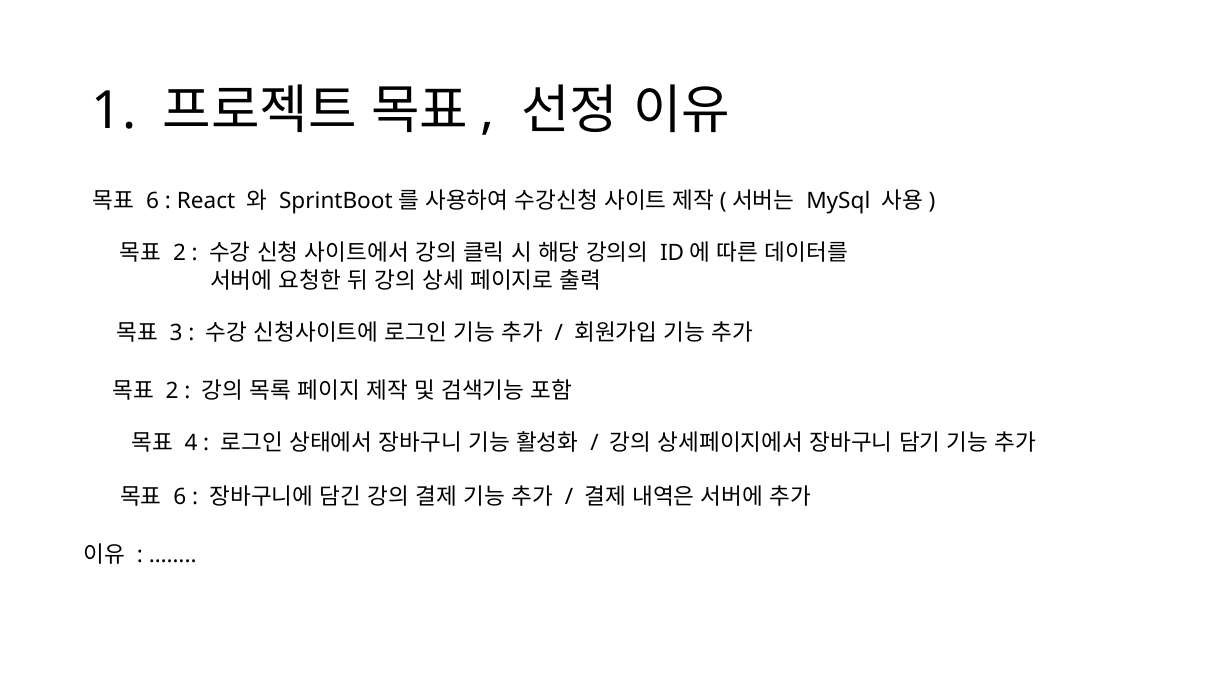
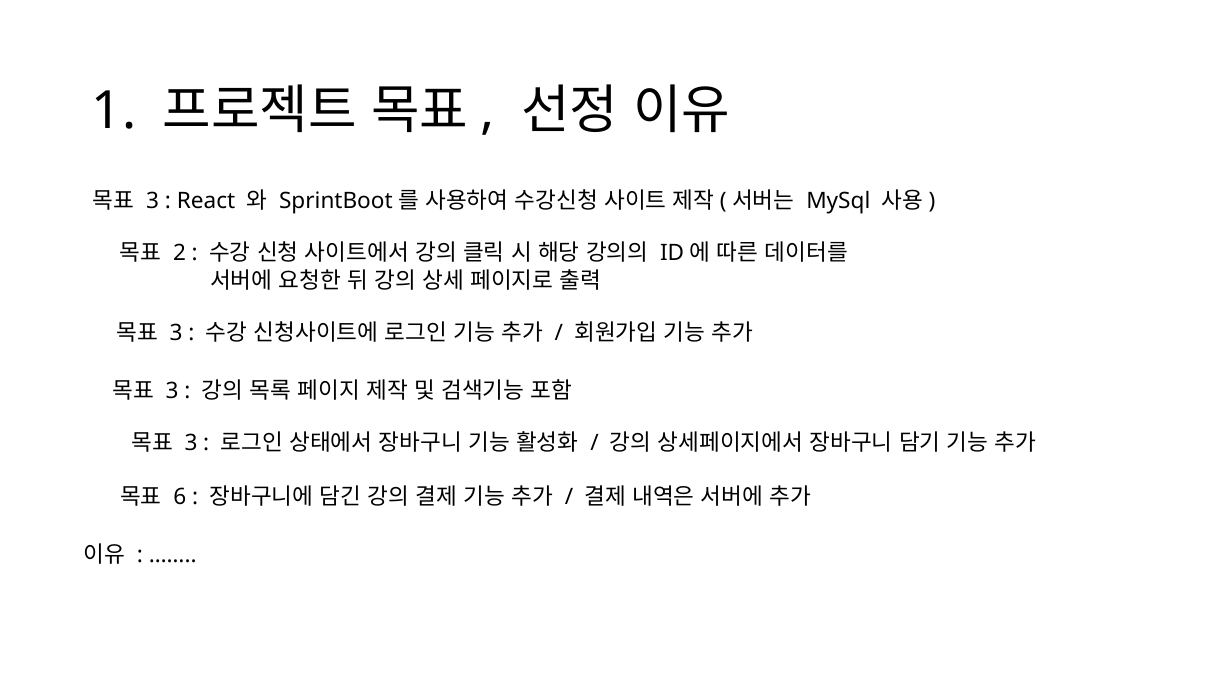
6: 6 -> 3 (153, 201)
2: 2 -> 3 (172, 391)
4: 4 -> 3 (191, 443)
